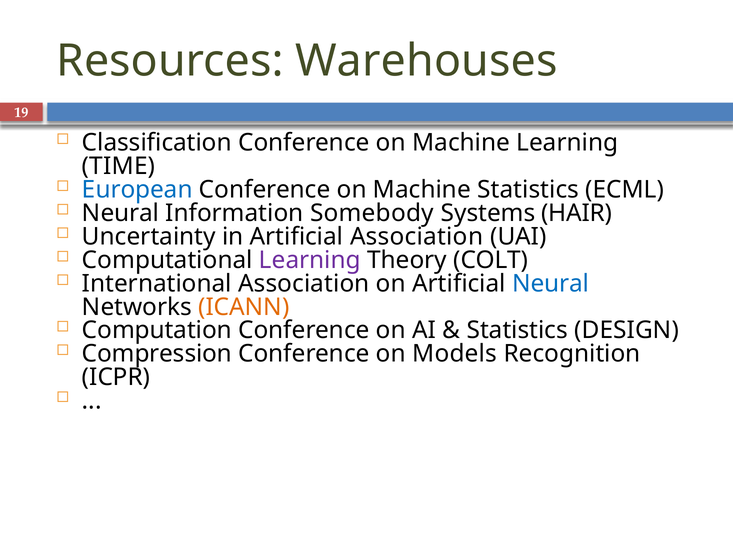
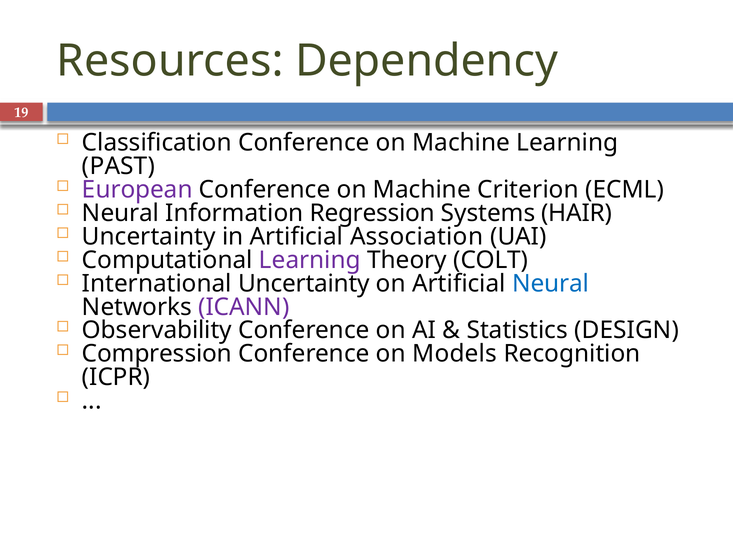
Warehouses: Warehouses -> Dependency (427, 61)
TIME: TIME -> PAST (119, 166)
European colour: blue -> purple (137, 189)
Machine Statistics: Statistics -> Criterion (528, 189)
Somebody: Somebody -> Regression (372, 213)
International Association: Association -> Uncertainty (304, 283)
ICANN colour: orange -> purple (244, 307)
Computation: Computation -> Observability (157, 330)
